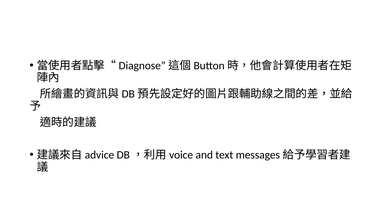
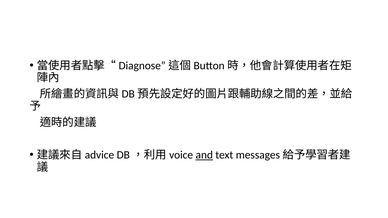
and underline: none -> present (204, 155)
